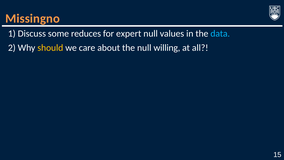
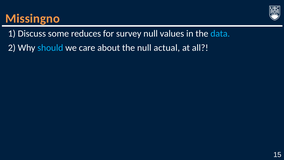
expert: expert -> survey (129, 34)
should colour: yellow -> light blue (50, 48)
willing: willing -> actual (167, 48)
